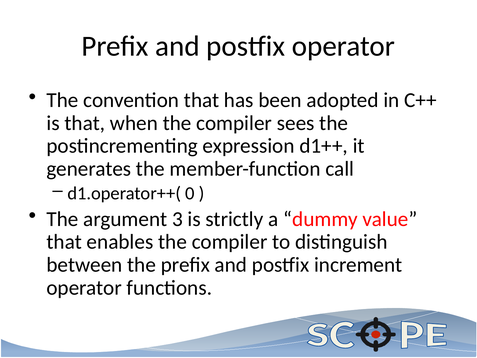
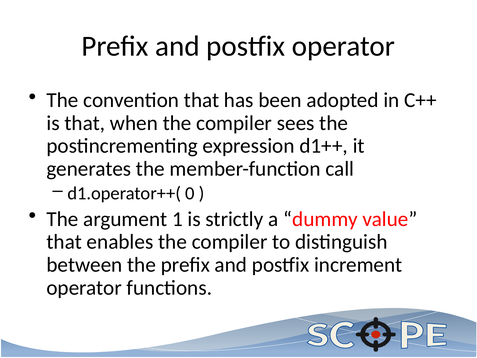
3: 3 -> 1 (177, 219)
